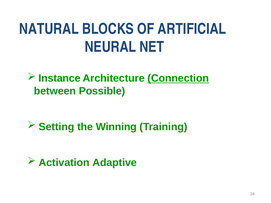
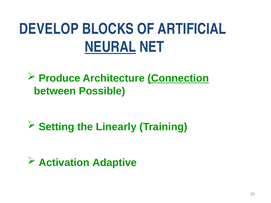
NATURAL: NATURAL -> DEVELOP (49, 29)
NEURAL underline: none -> present (110, 47)
Instance: Instance -> Produce (60, 78)
Winning: Winning -> Linearly (116, 127)
